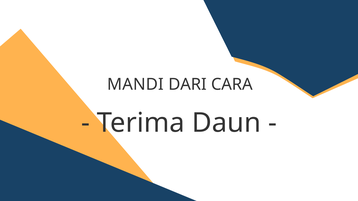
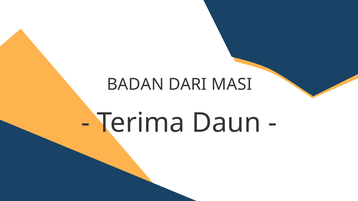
MANDI: MANDI -> BADAN (135, 85)
CARA: CARA -> MASI (232, 85)
